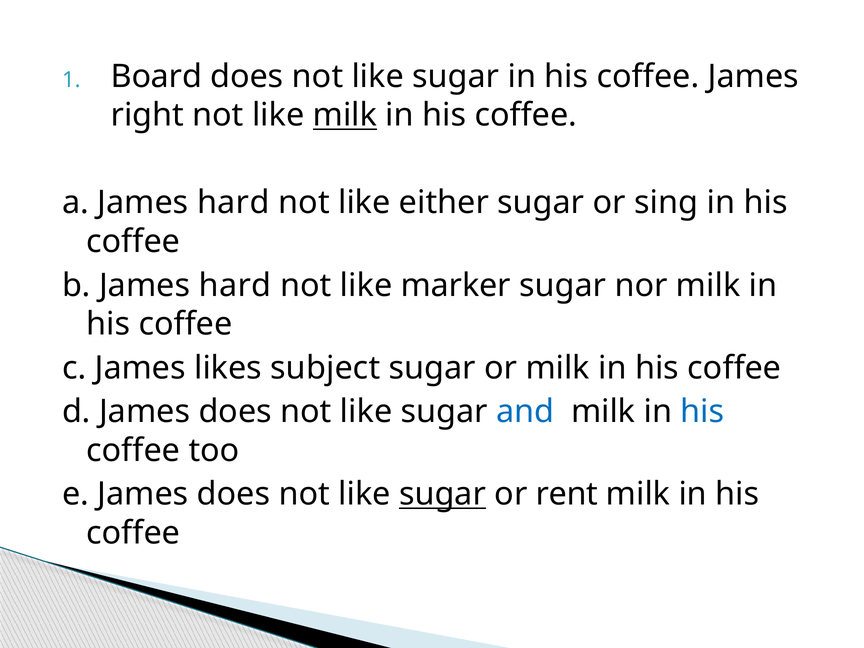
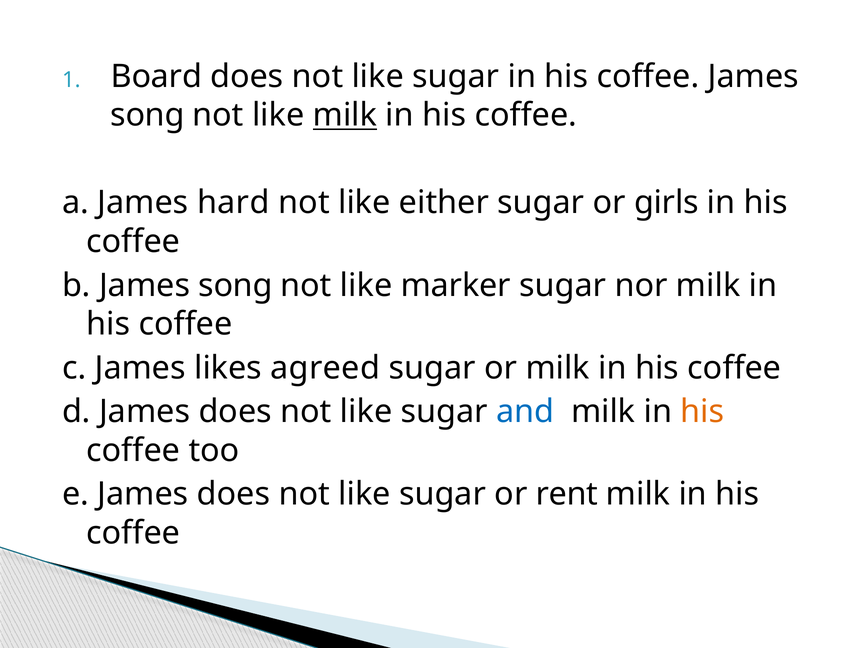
right: right -> song (147, 115)
sing: sing -> girls (666, 203)
b James hard: hard -> song (235, 285)
subject: subject -> agreed (325, 368)
his colour: blue -> orange (702, 412)
sugar underline: present -> none (443, 494)
